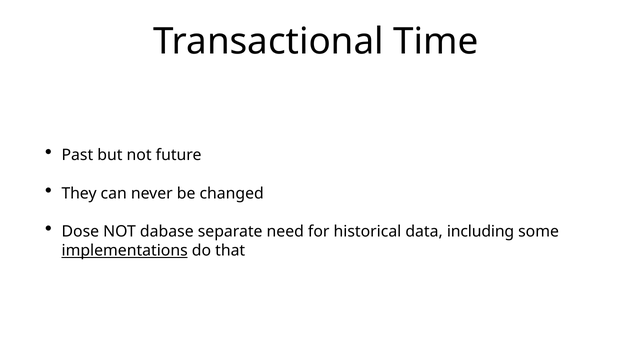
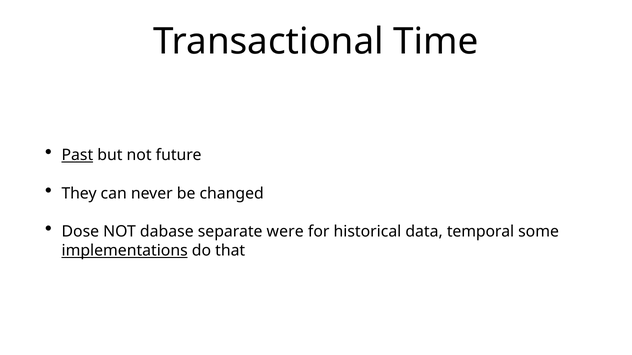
Past underline: none -> present (77, 155)
need: need -> were (285, 232)
including: including -> temporal (481, 232)
